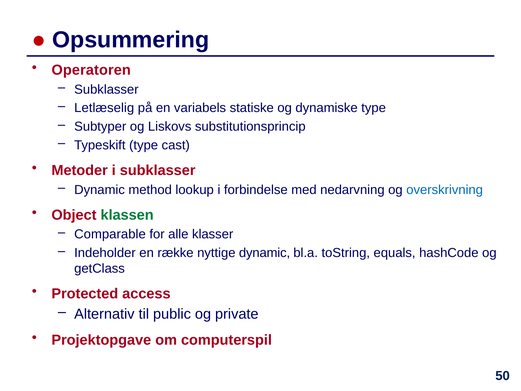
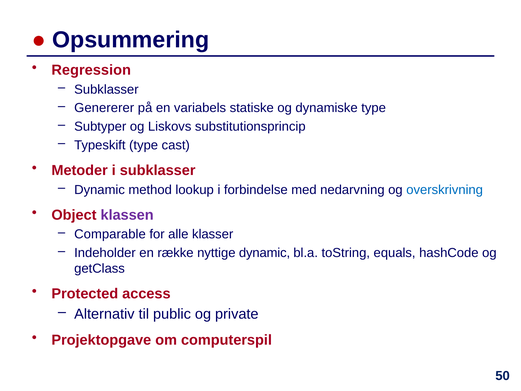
Operatoren: Operatoren -> Regression (91, 70)
Letlæselig: Letlæselig -> Genererer (104, 108)
klassen colour: green -> purple (127, 215)
